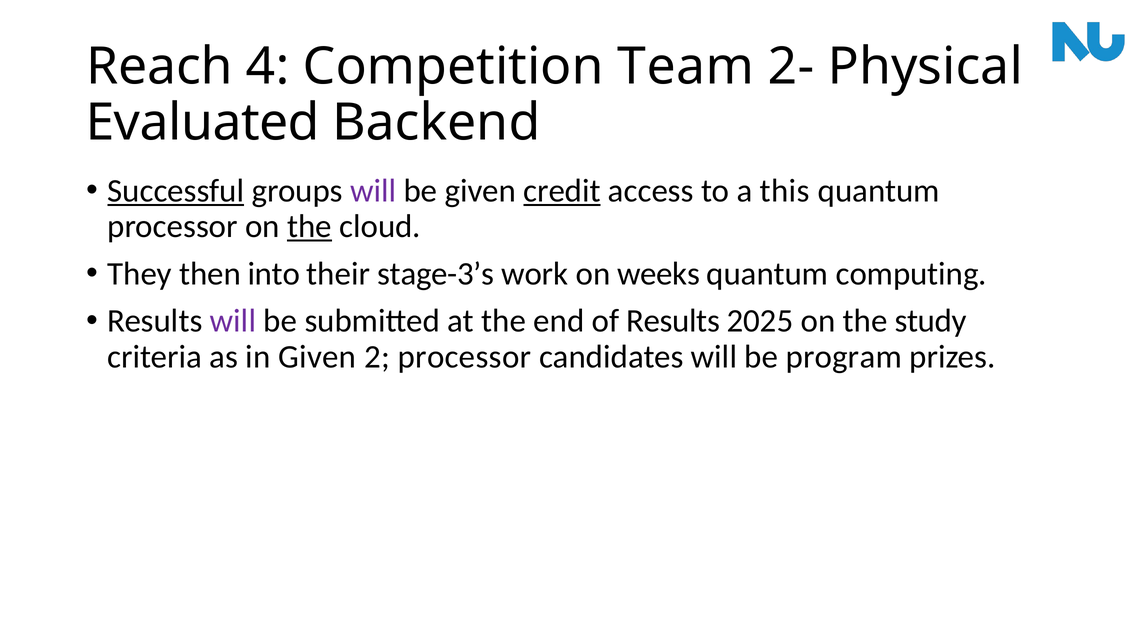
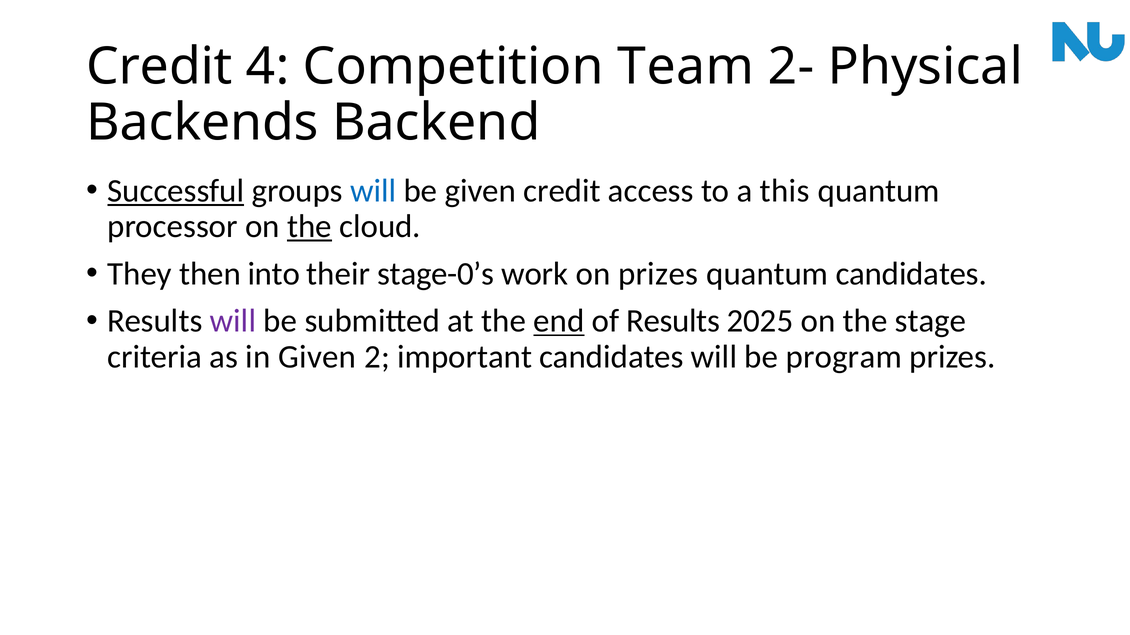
Reach: Reach -> Credit (159, 67)
Evaluated: Evaluated -> Backends (202, 123)
will colour: purple -> blue (373, 191)
credit underline: present -> none (562, 191)
stage-3’s: stage-3’s -> stage-0’s (436, 274)
on weeks: weeks -> prizes (658, 274)
quantum computing: computing -> candidates (911, 274)
end underline: none -> present (559, 321)
study: study -> stage (931, 321)
2 processor: processor -> important (465, 357)
